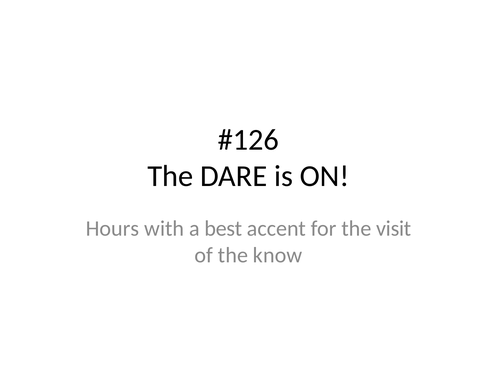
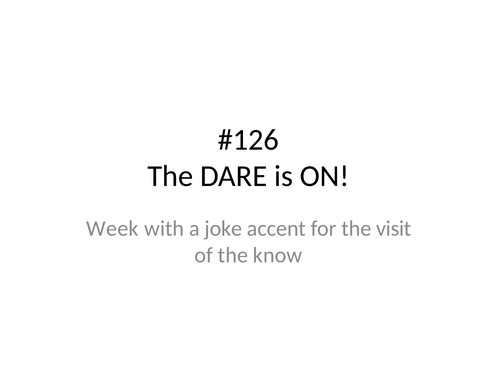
Hours: Hours -> Week (112, 229)
best: best -> joke (223, 229)
